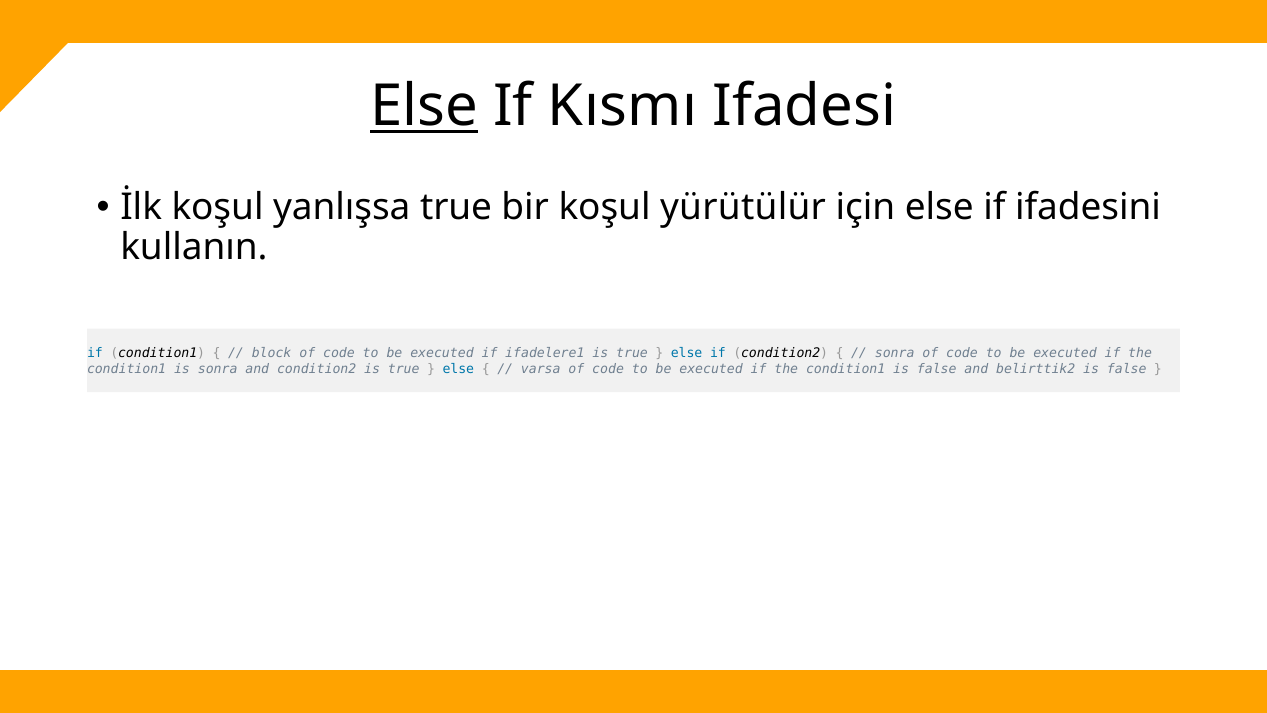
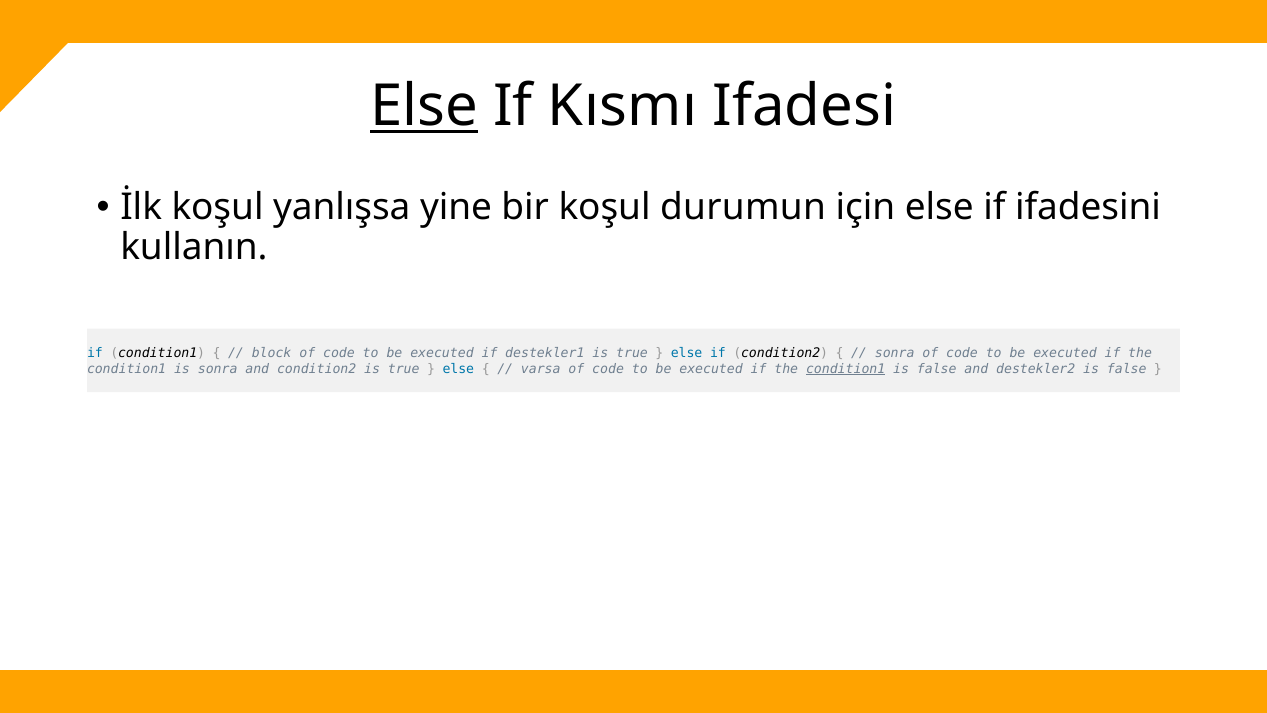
yanlışsa true: true -> yine (456, 207)
yürütülür: yürütülür -> durumun (743, 207)
ifadelere1: ifadelere1 -> destekler1 (545, 353)
condition1 underline: none -> present (846, 369)
belirttik2: belirttik2 -> destekler2 (1036, 369)
